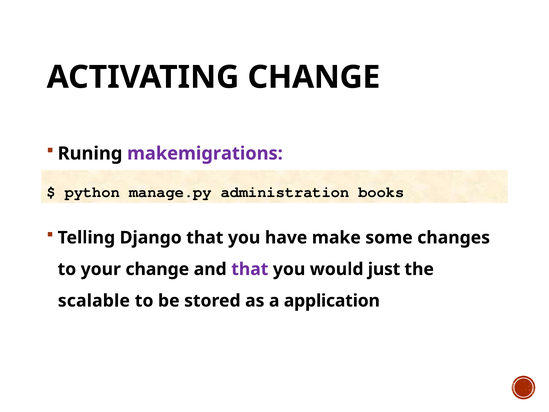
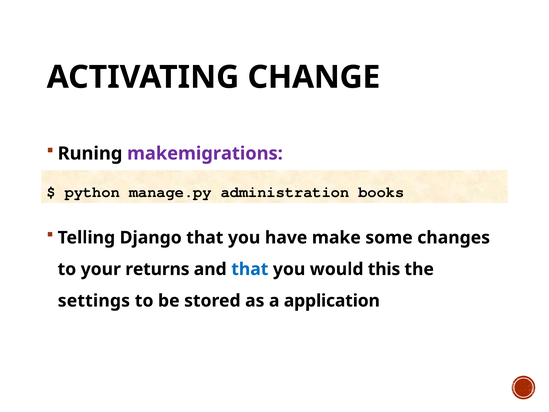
your change: change -> returns (157, 269)
that colour: purple -> blue (250, 269)
just: just -> this (384, 269)
scalable: scalable -> settings (94, 301)
